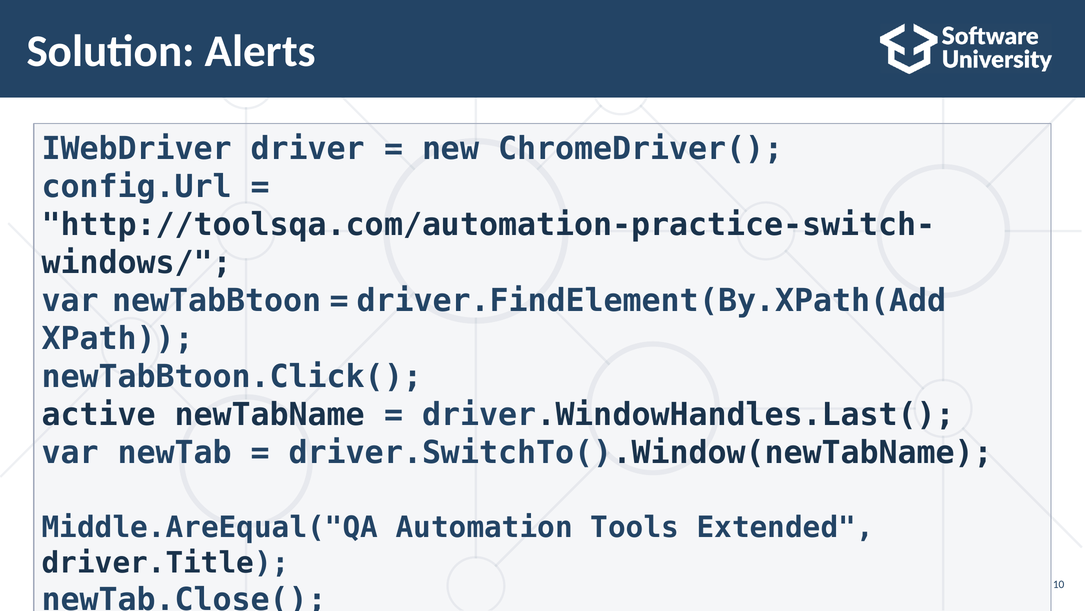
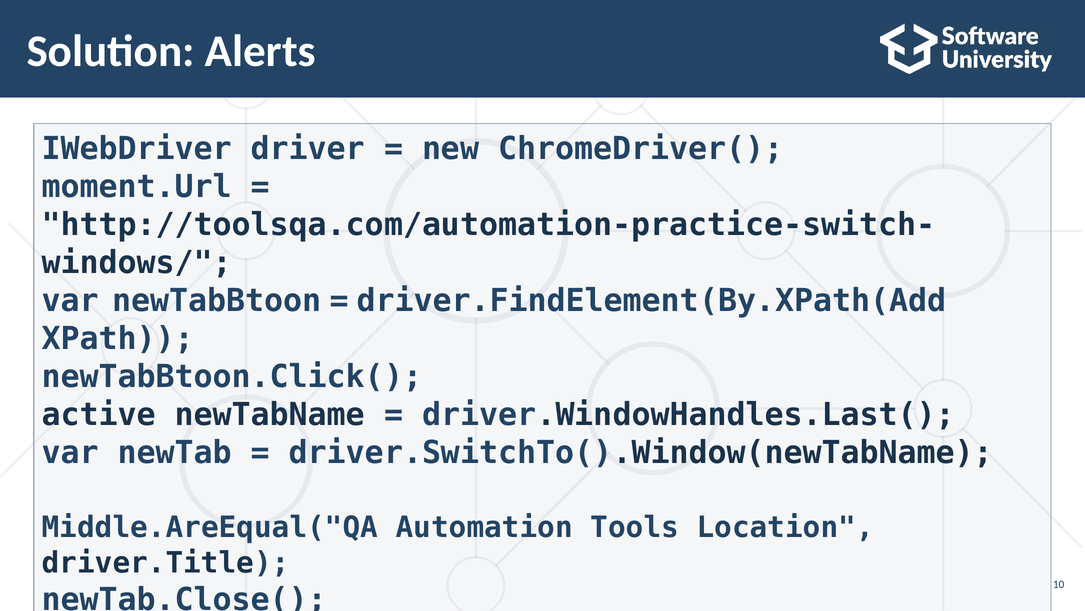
config.Url: config.Url -> moment.Url (137, 187)
Extended: Extended -> Location (785, 527)
